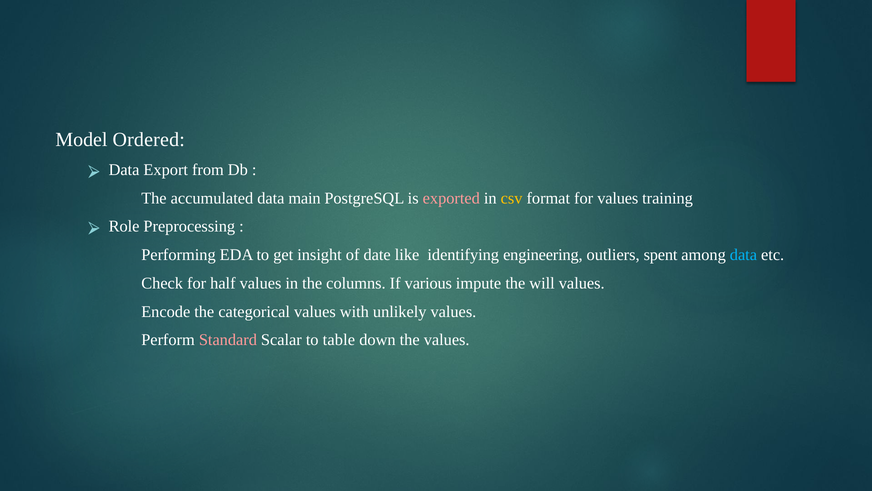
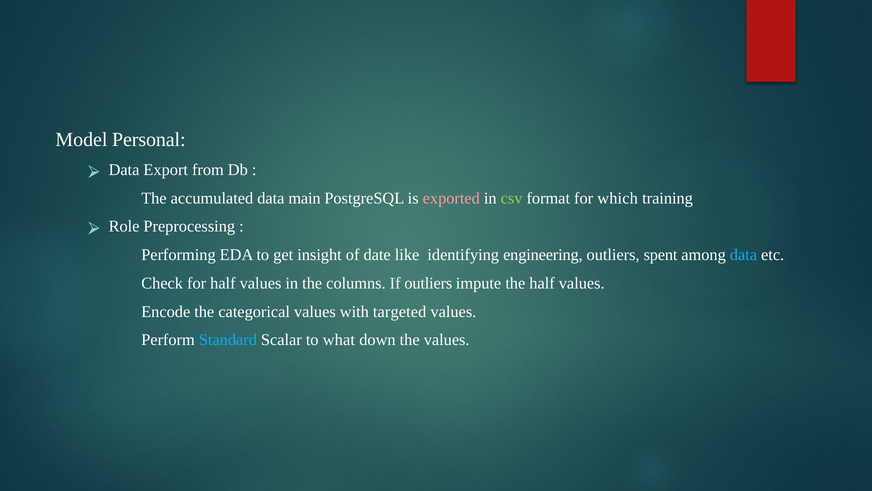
Ordered: Ordered -> Personal (149, 139)
csv colour: yellow -> light green (512, 198)
for values: values -> which (618, 198)
If various: various -> outliers (428, 283)
the will: will -> half (542, 283)
unlikely: unlikely -> targeted (400, 311)
Standard colour: pink -> light blue (228, 340)
table: table -> what (339, 340)
